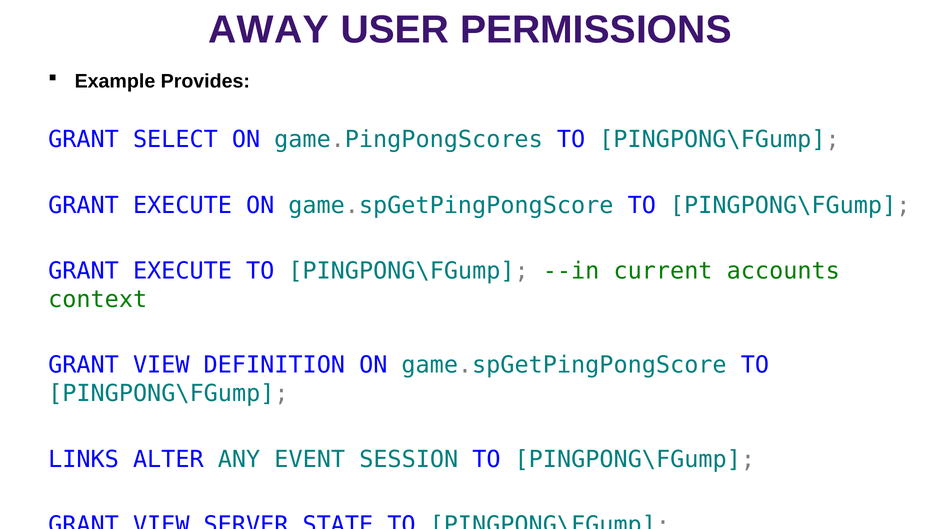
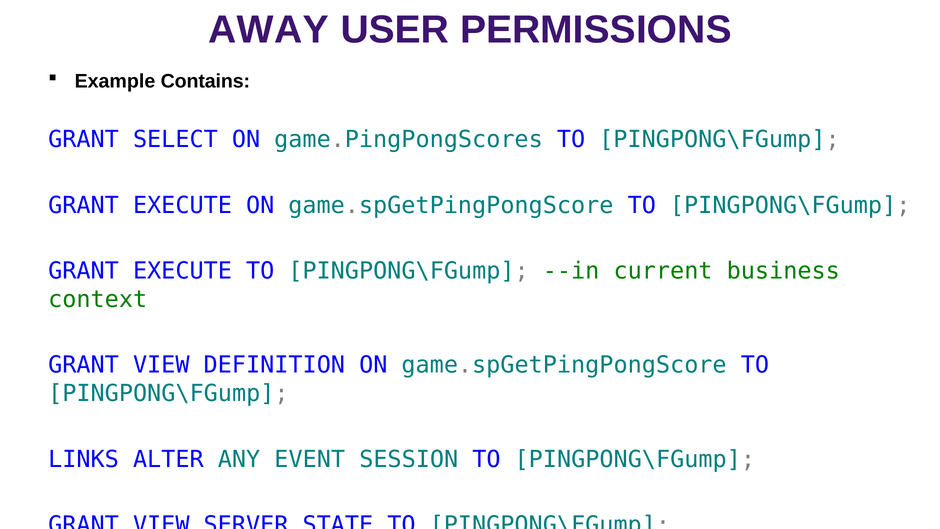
Provides: Provides -> Contains (205, 81)
accounts: accounts -> business (783, 271)
